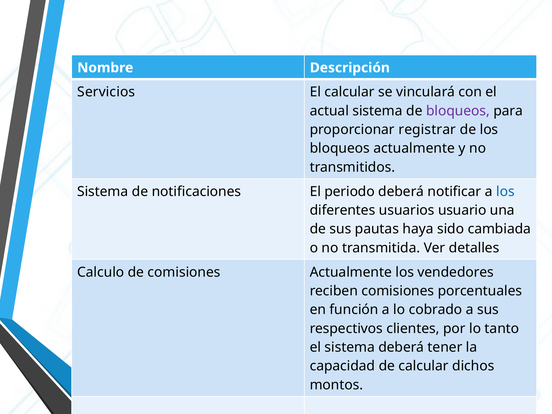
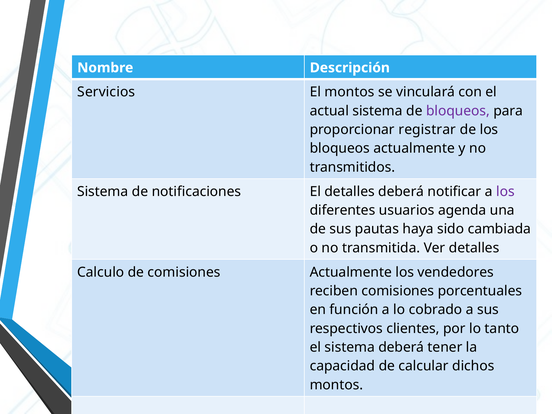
El calcular: calcular -> montos (350, 92)
El periodo: periodo -> detalles (350, 192)
los colour: blue -> purple (505, 192)
usuario: usuario -> agenda (462, 210)
